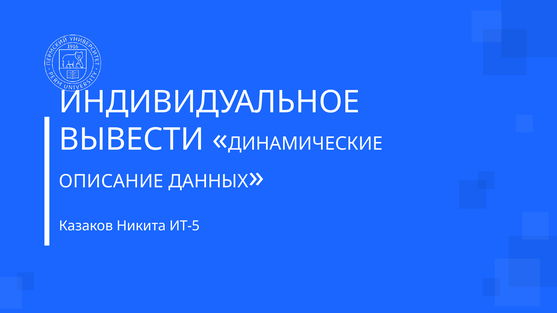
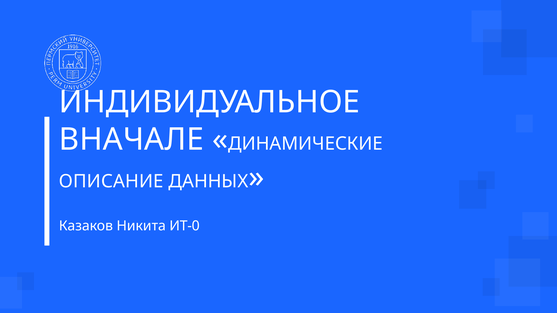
ВЫВЕСТИ: ВЫВЕСТИ -> ВНАЧАЛЕ (131, 140)
ИТ-5: ИТ-5 -> ИТ-0 (185, 226)
